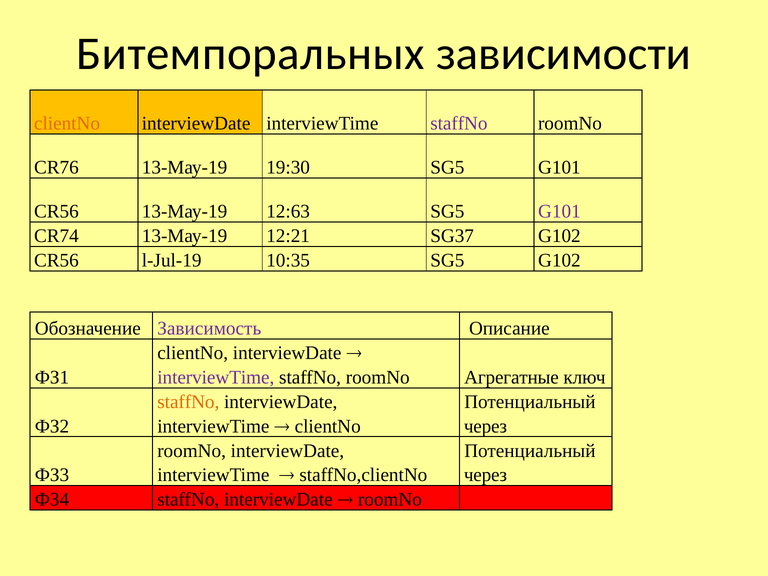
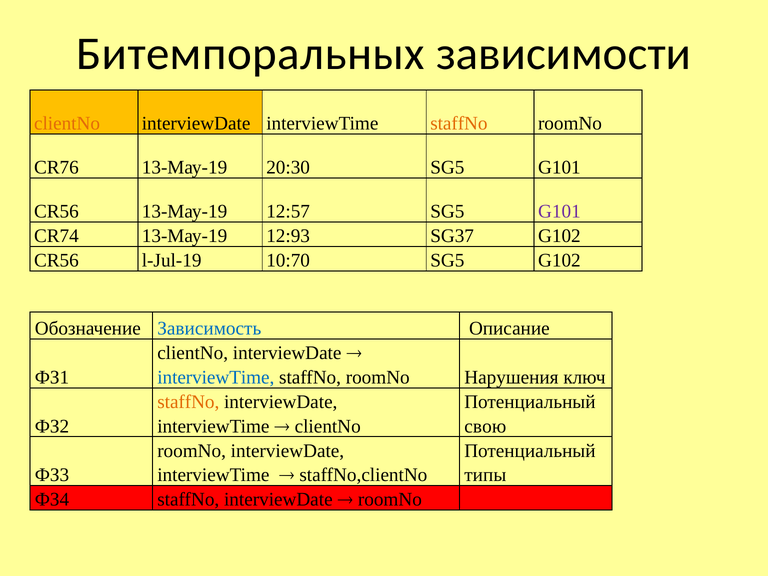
staffNo colour: purple -> orange (459, 124)
19:30: 19:30 -> 20:30 (288, 168)
12:63: 12:63 -> 12:57 (288, 212)
12:21: 12:21 -> 12:93 (288, 236)
10:35: 10:35 -> 10:70 (288, 260)
Зависимость colour: purple -> blue (209, 328)
interviewTime colour: purple -> blue (216, 377)
Агрегатные: Агрегатные -> Нарушения (511, 377)
через: через -> свою (485, 426)
через: через -> типы (485, 475)
